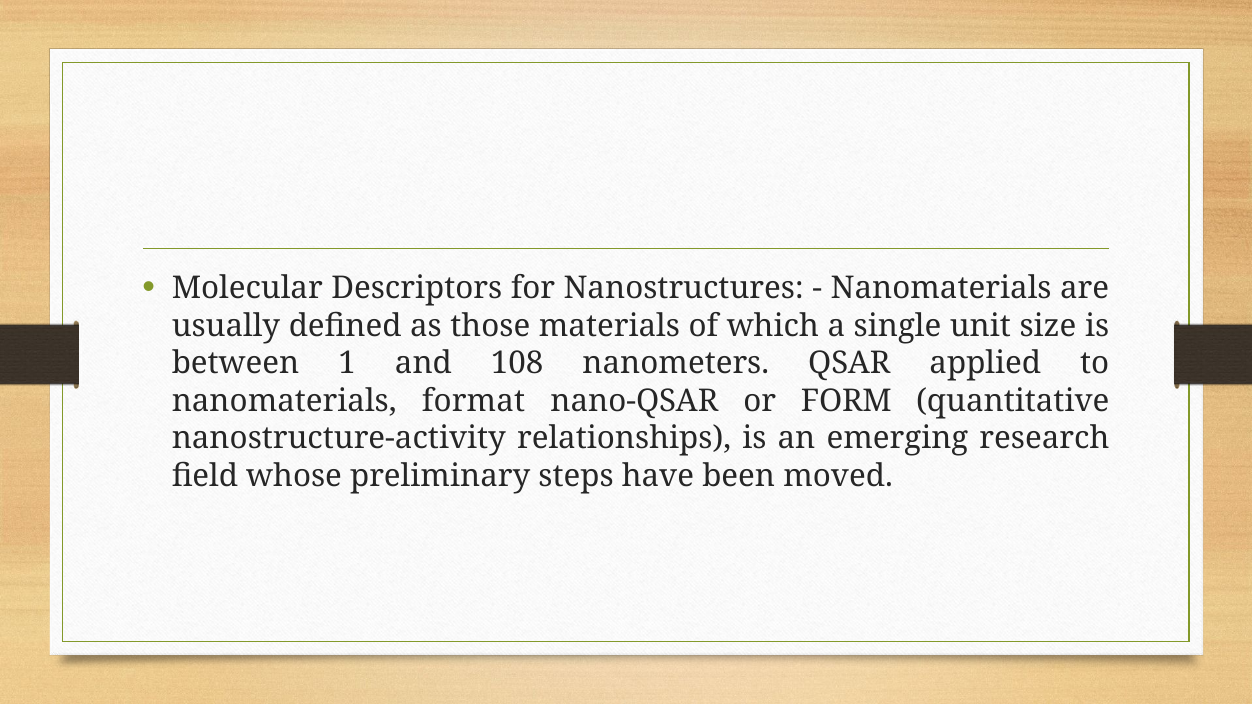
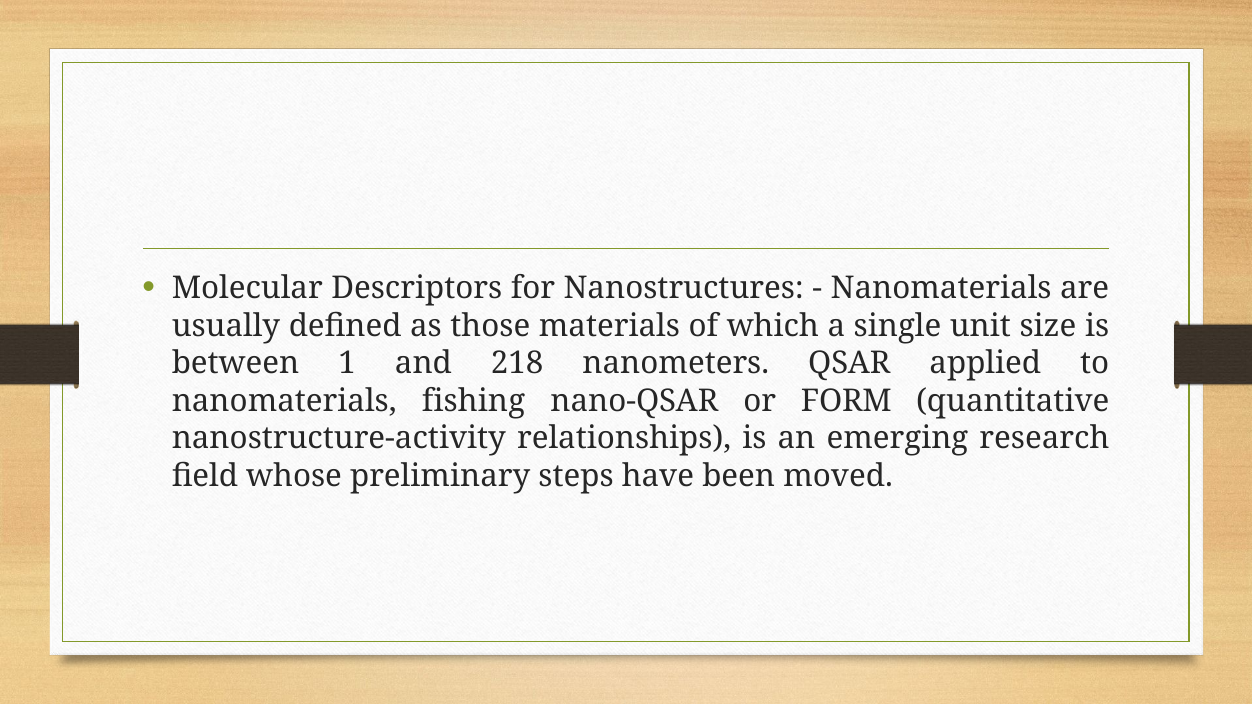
108: 108 -> 218 (517, 363)
format: format -> fishing (474, 401)
